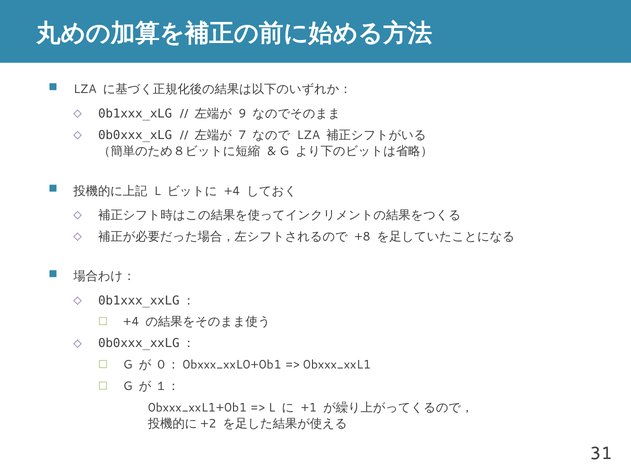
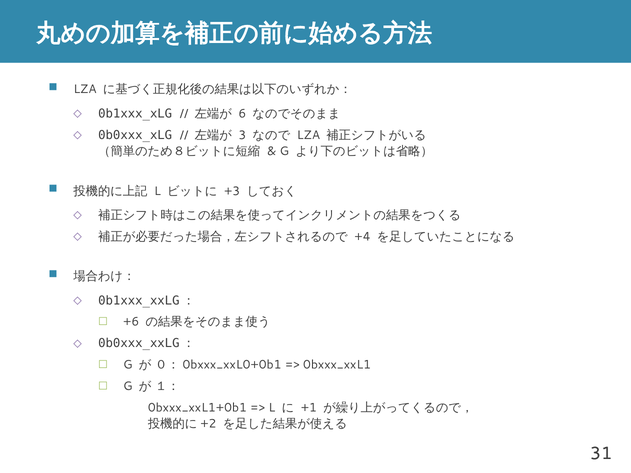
9: 9 -> 6 (242, 114)
7: 7 -> 3 (242, 135)
+4: +4 -> +3 (232, 191)
+8: +8 -> +4 (362, 237)
+4: +4 -> +6 (131, 322)
